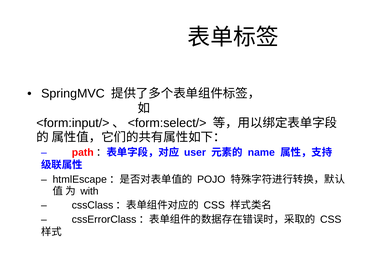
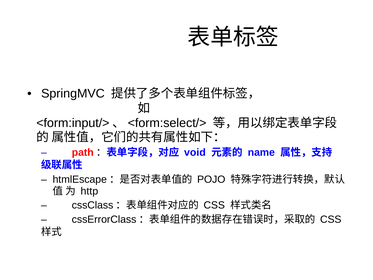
user: user -> void (195, 152)
with: with -> http (89, 191)
